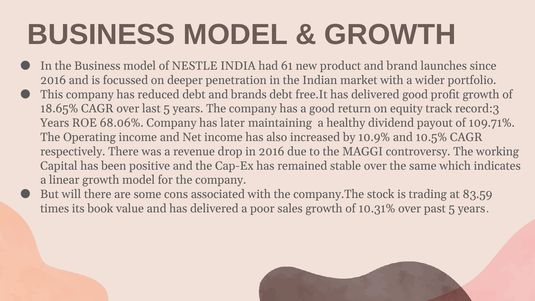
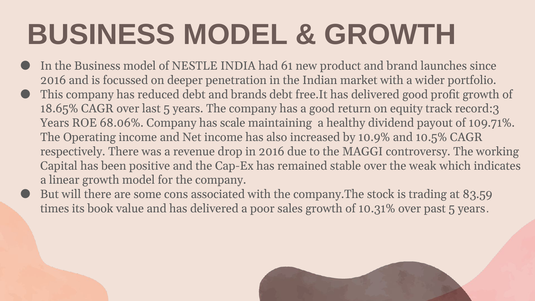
later: later -> scale (233, 123)
same: same -> weak (423, 166)
